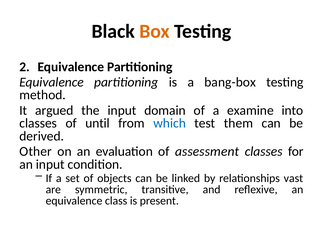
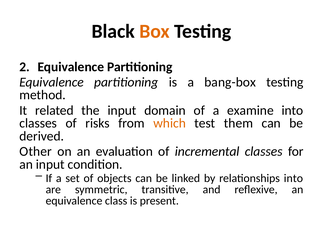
argued: argued -> related (54, 110)
until: until -> risks (98, 123)
which colour: blue -> orange (170, 123)
assessment: assessment -> incremental (207, 151)
relationships vast: vast -> into (293, 178)
